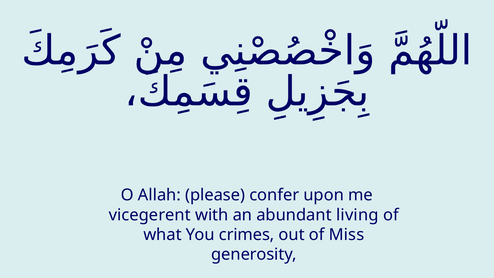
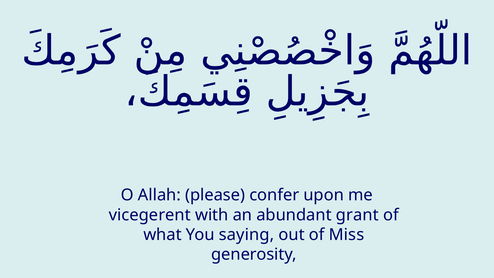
living: living -> grant (357, 215)
crimes: crimes -> saying (247, 235)
